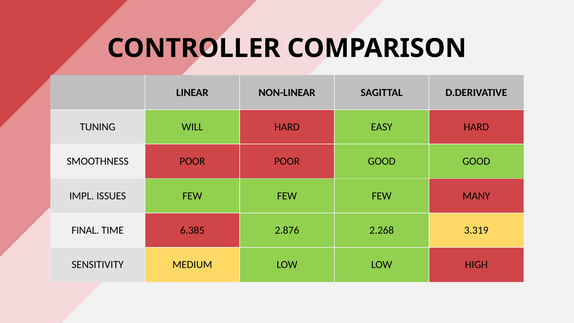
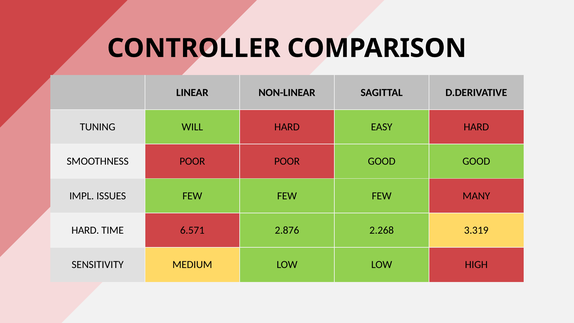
FINAL: FINAL -> HARD (85, 230)
6.385: 6.385 -> 6.571 (192, 230)
